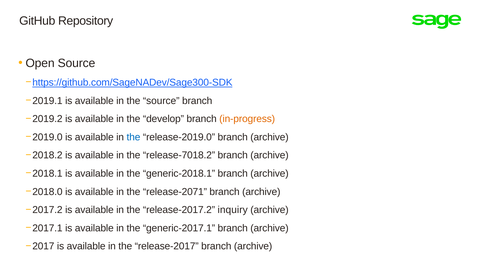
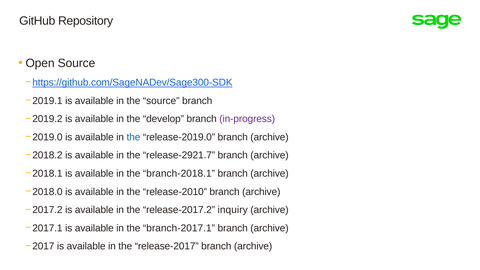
in-progress colour: orange -> purple (247, 119)
release-7018.2: release-7018.2 -> release-2921.7 (179, 155)
generic-2018.1: generic-2018.1 -> branch-2018.1 (179, 174)
release-2071: release-2071 -> release-2010 (175, 192)
generic-2017.1: generic-2017.1 -> branch-2017.1 (179, 228)
